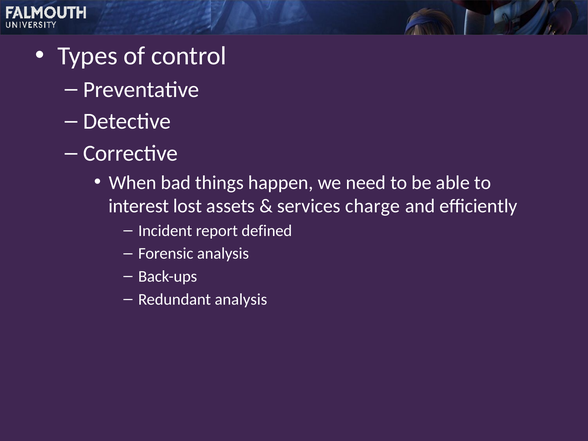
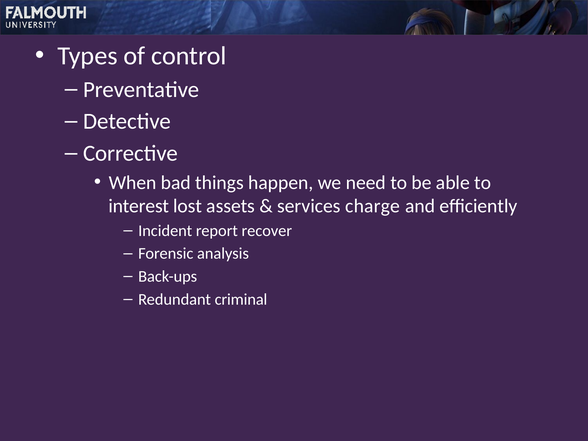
defined: defined -> recover (267, 231)
Redundant analysis: analysis -> criminal (241, 299)
